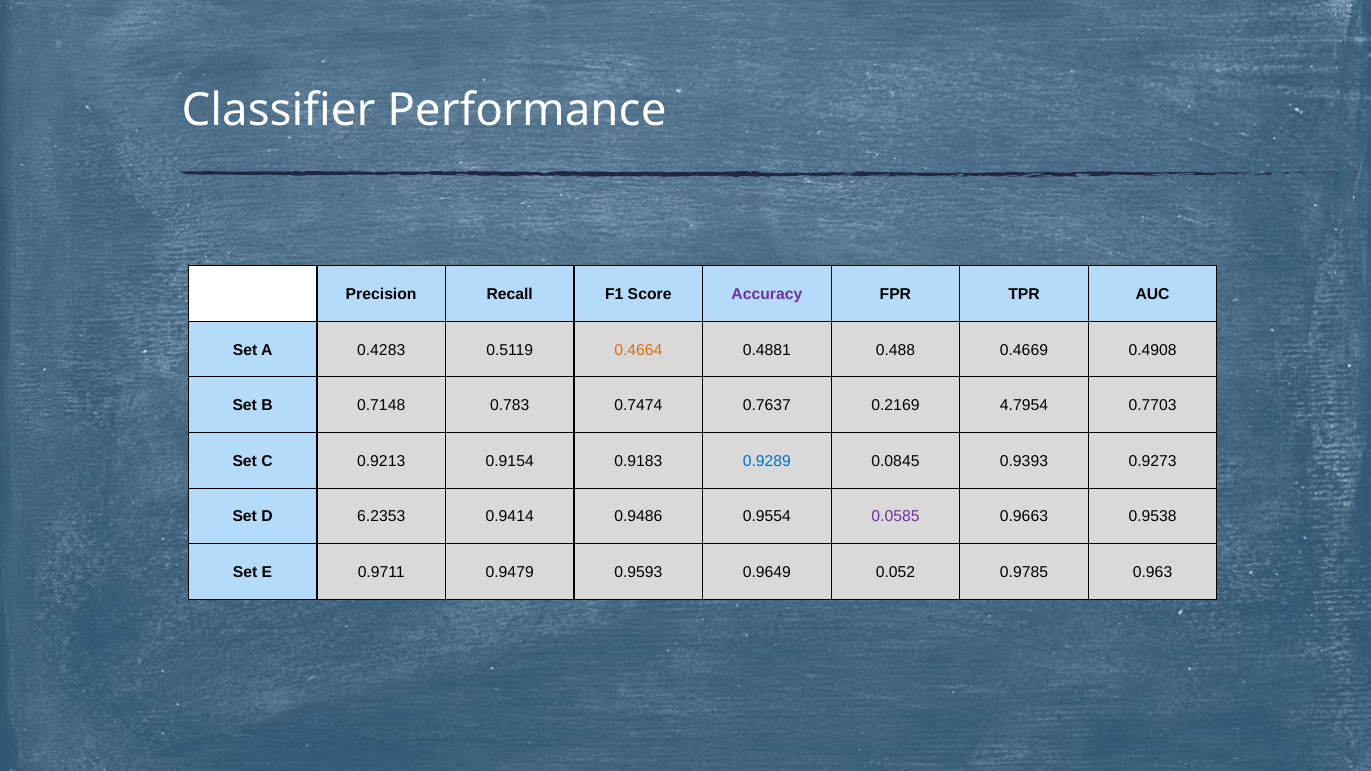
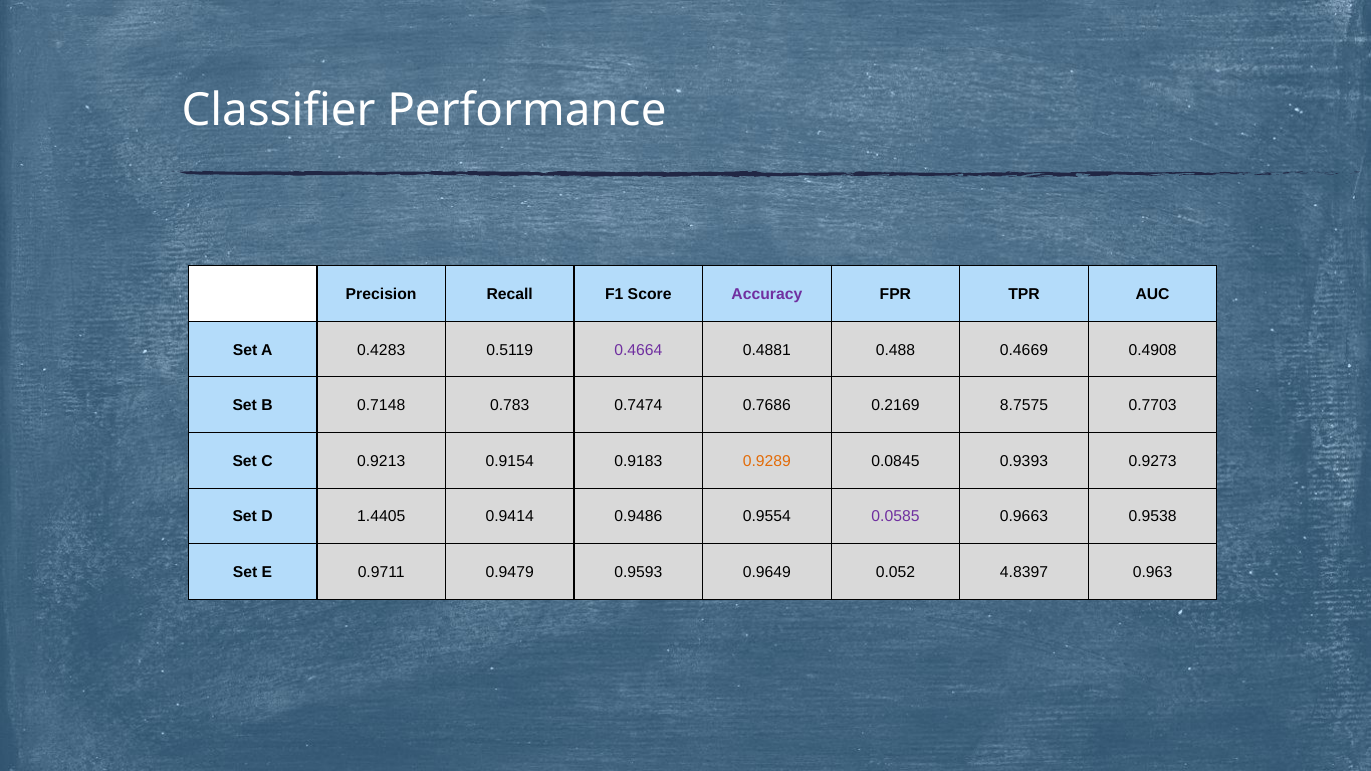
0.4664 colour: orange -> purple (638, 350)
0.7637: 0.7637 -> 0.7686 (767, 406)
4.7954: 4.7954 -> 8.7575 (1024, 406)
0.9289 colour: blue -> orange (767, 461)
6.2353: 6.2353 -> 1.4405 (381, 517)
0.9785: 0.9785 -> 4.8397 (1024, 573)
